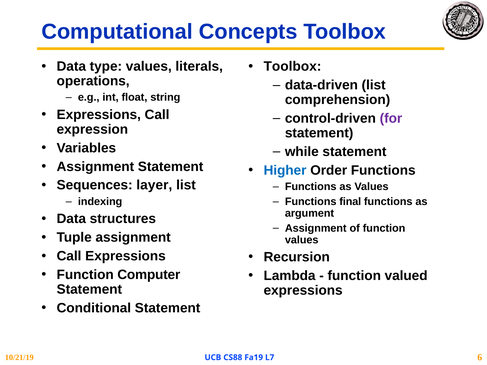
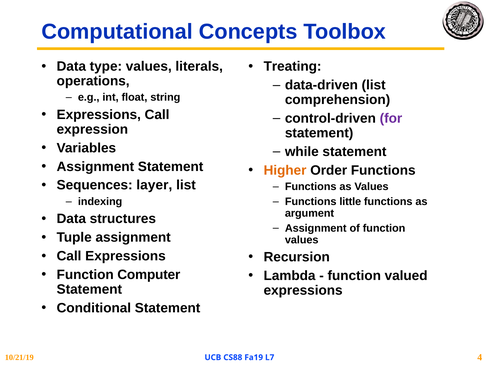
Toolbox: Toolbox -> Treating (293, 66)
Higher colour: blue -> orange (285, 170)
final: final -> little (350, 202)
6: 6 -> 4 (480, 358)
